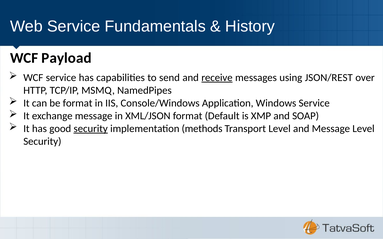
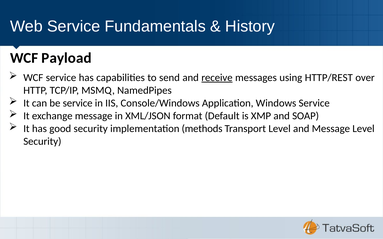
JSON/REST: JSON/REST -> HTTP/REST (329, 78)
be format: format -> service (78, 103)
security underline: present -> none (91, 129)
